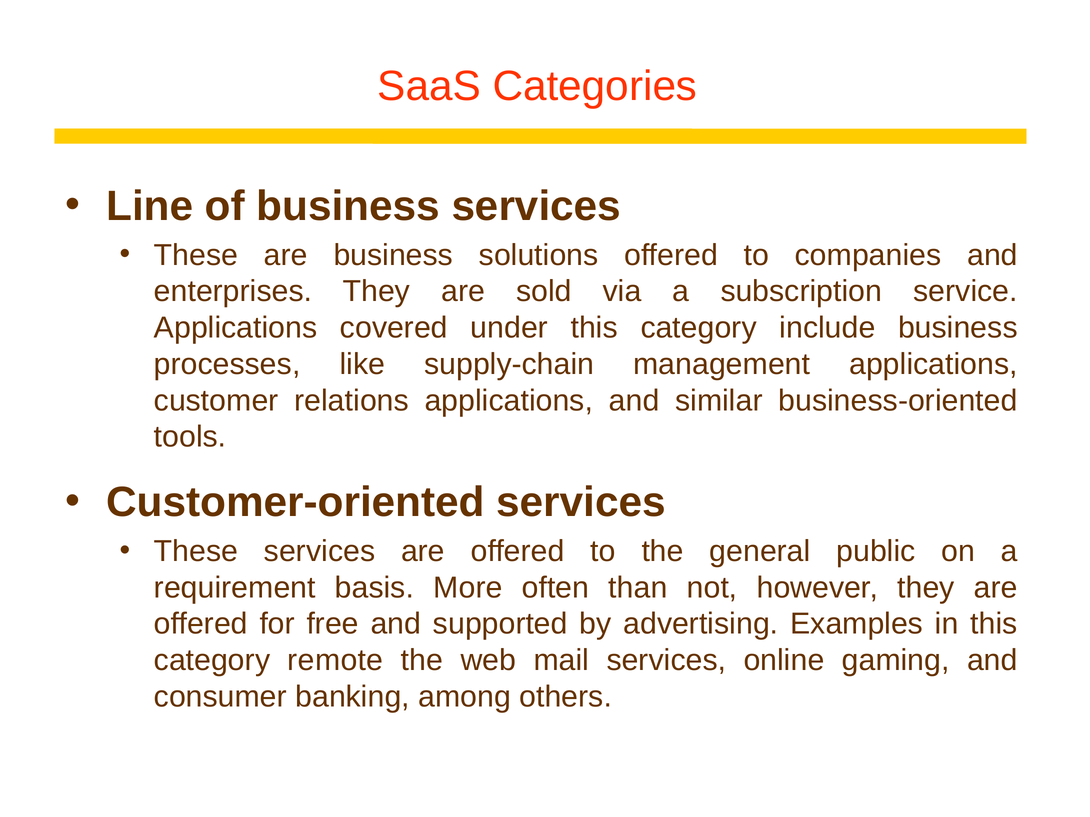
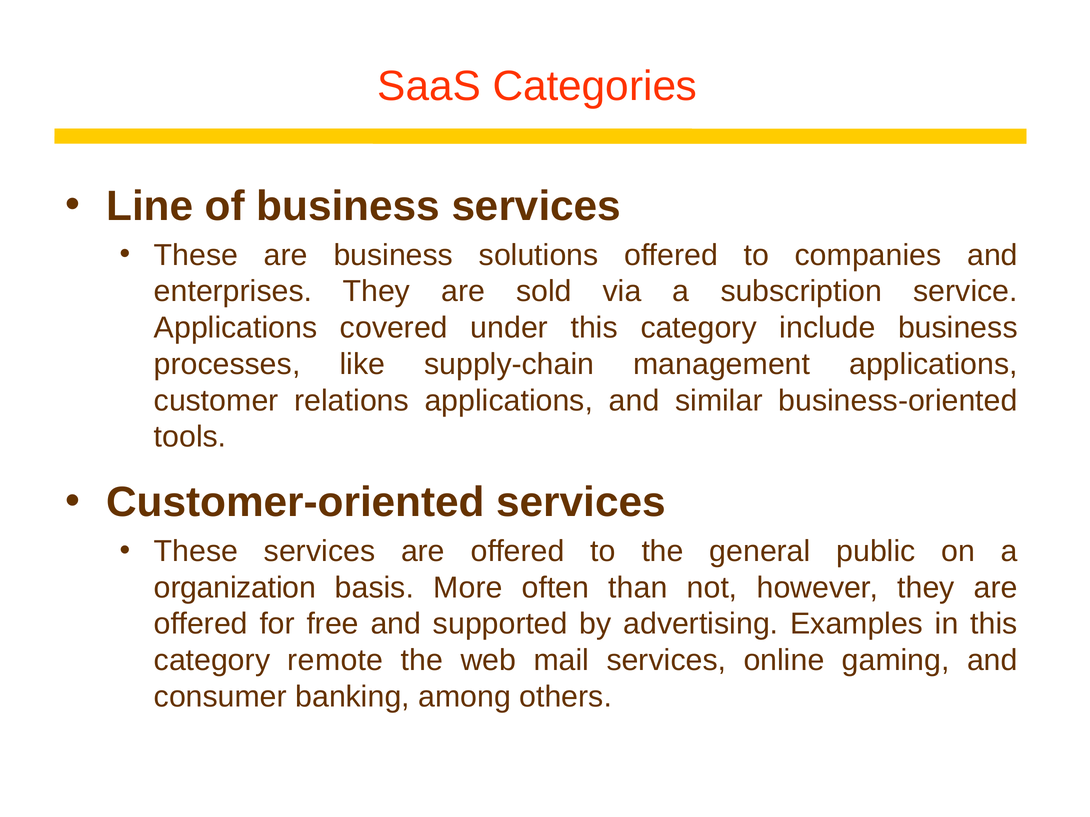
requirement: requirement -> organization (235, 588)
